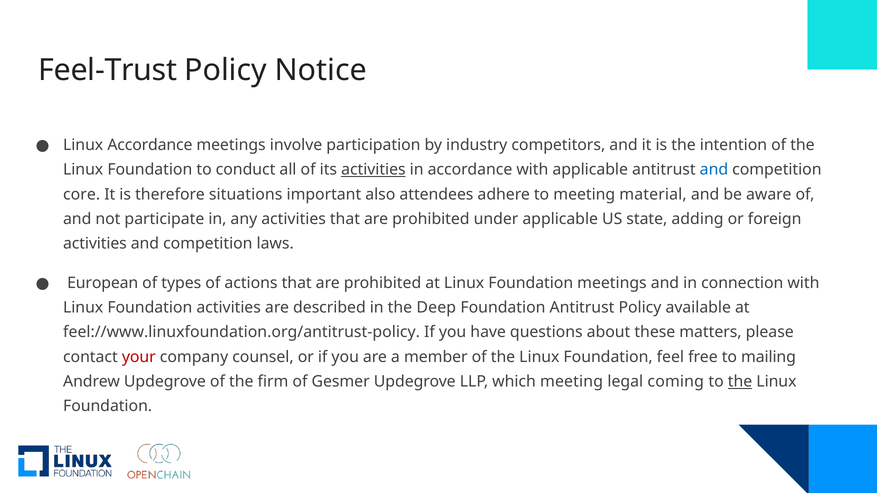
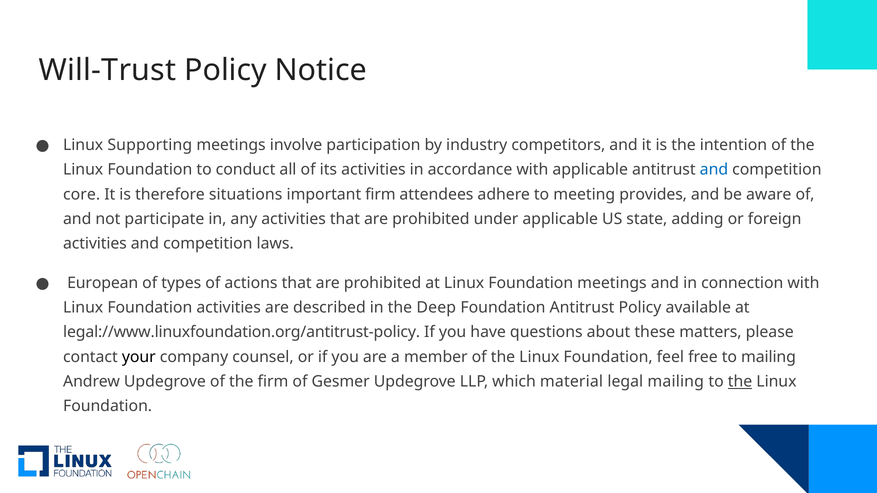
Feel-Trust: Feel-Trust -> Will-Trust (107, 71)
Linux Accordance: Accordance -> Supporting (150, 145)
activities underline: present -> none (373, 170)
important also: also -> firm (380, 194)
material: material -> provides (653, 194)
feel://www.linuxfoundation.org/antitrust-policy: feel://www.linuxfoundation.org/antitrust-policy -> legal://www.linuxfoundation.org/antitrust-policy (242, 332)
your colour: red -> black (139, 357)
which meeting: meeting -> material (572, 382)
legal coming: coming -> mailing (676, 382)
